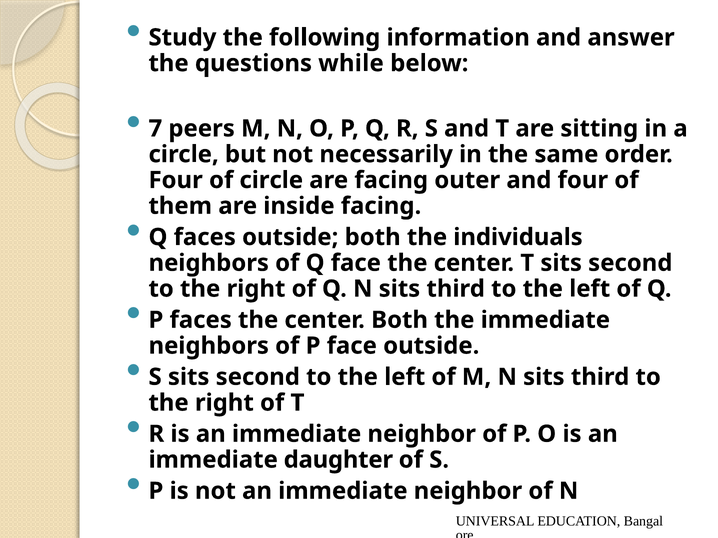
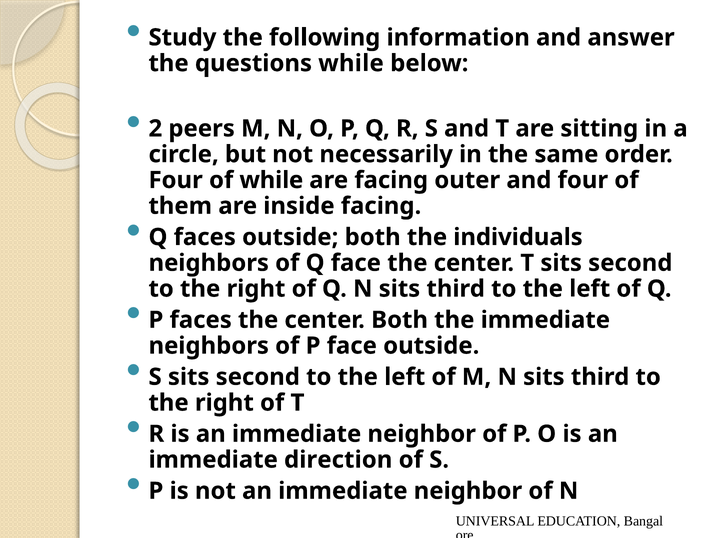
7: 7 -> 2 (155, 129)
of circle: circle -> while (271, 180)
daughter: daughter -> direction (338, 460)
